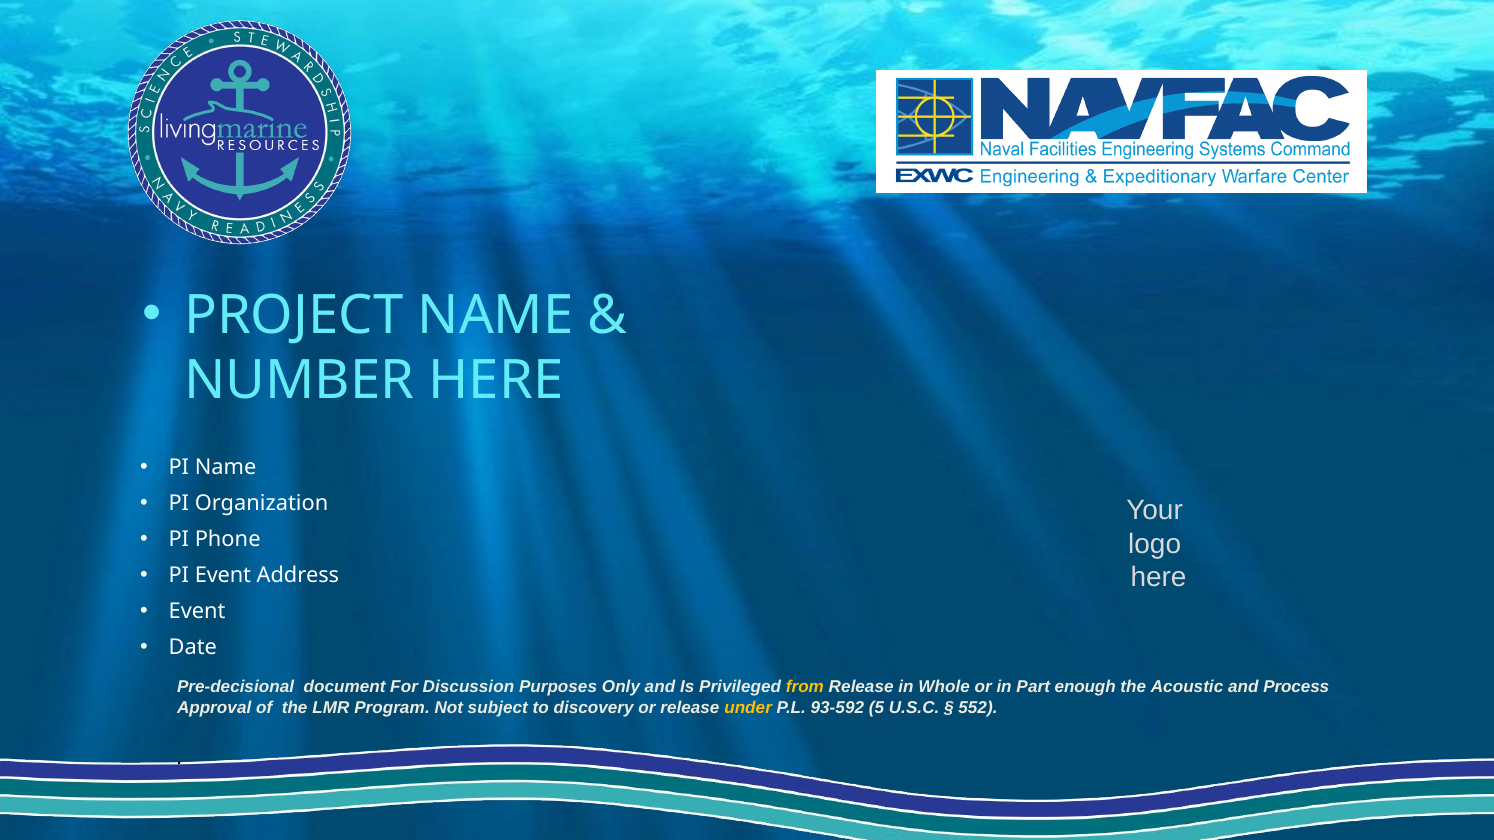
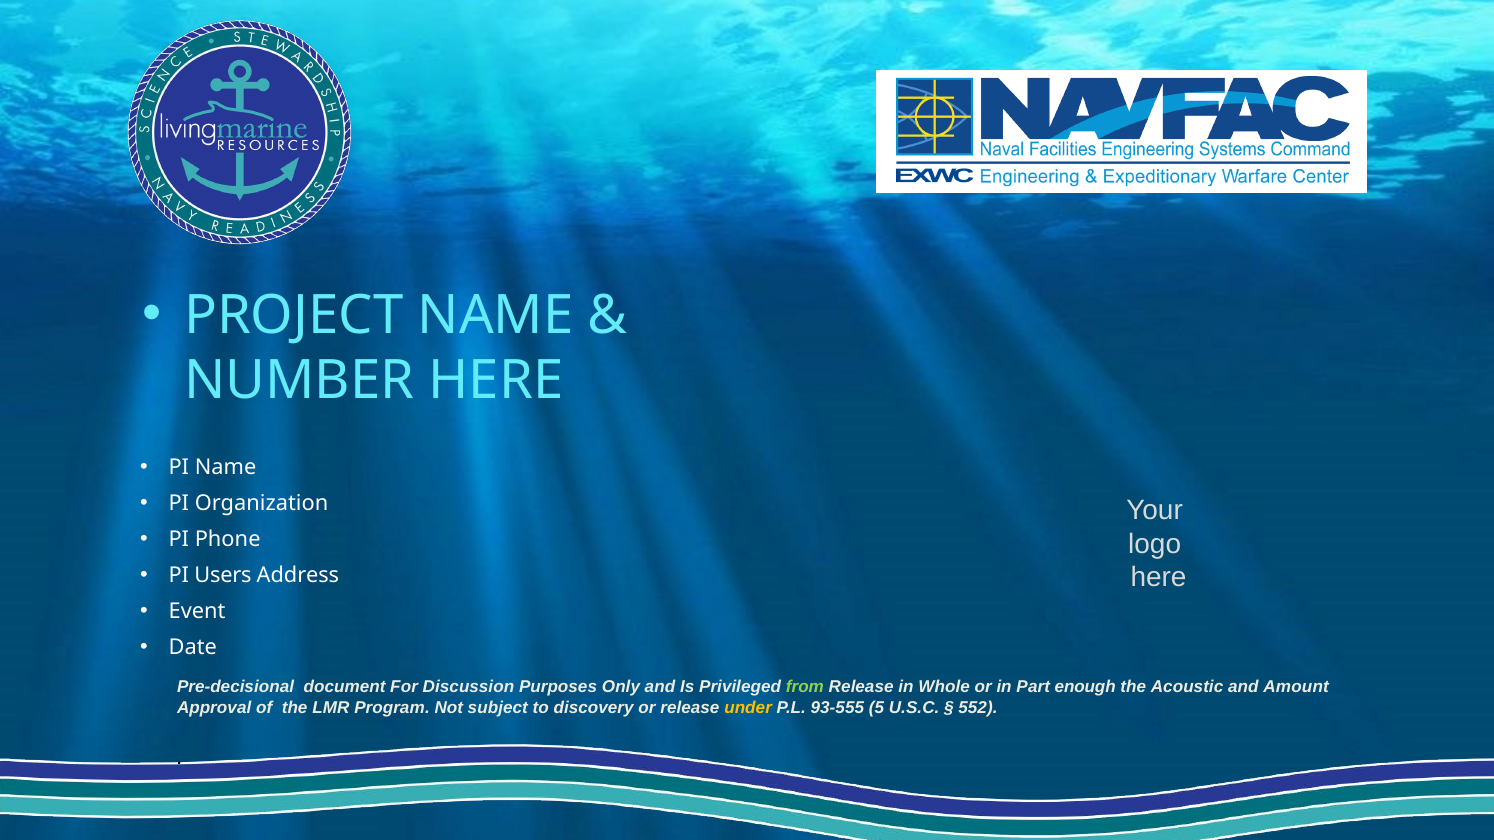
PI Event: Event -> Users (223, 576)
from colour: yellow -> light green (805, 687)
Process: Process -> Amount (1296, 687)
93-592: 93-592 -> 93-555 (837, 708)
